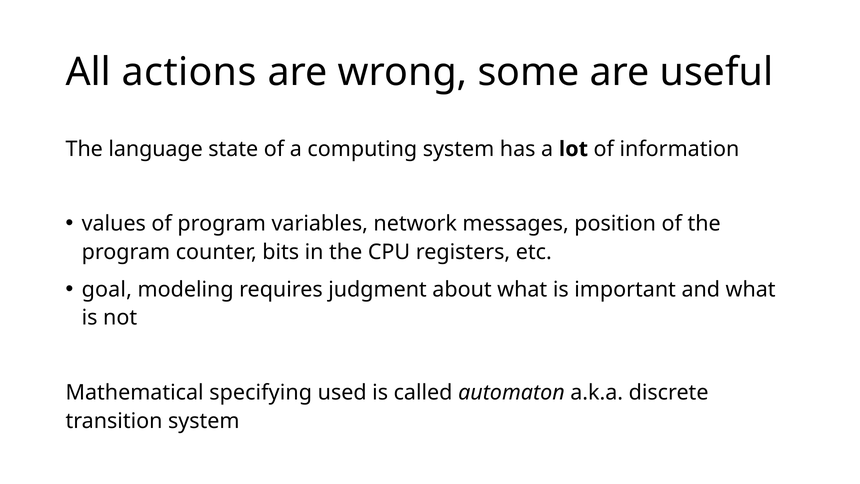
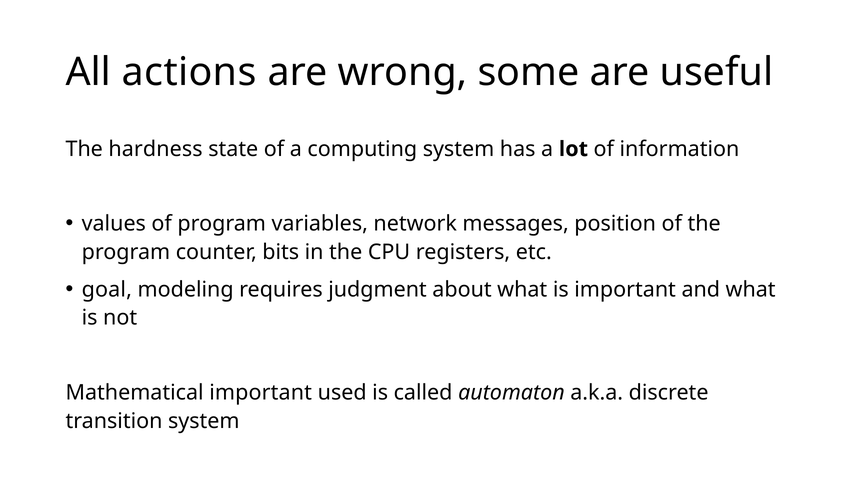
language: language -> hardness (156, 149)
Mathematical specifying: specifying -> important (261, 392)
